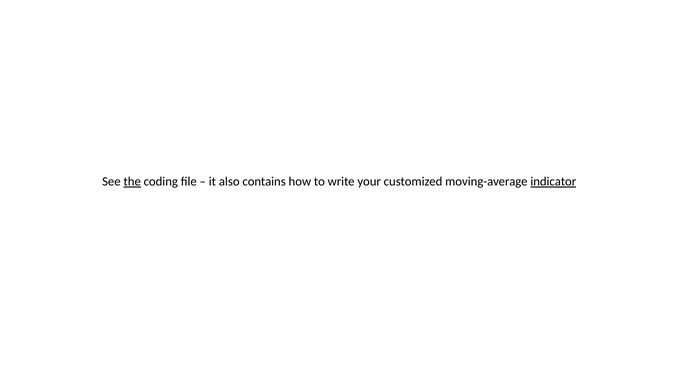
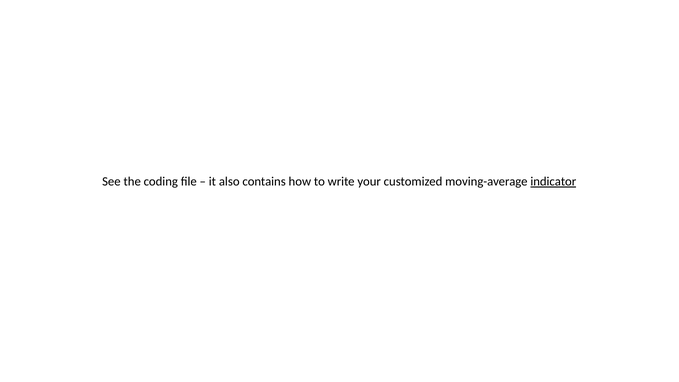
the underline: present -> none (132, 181)
